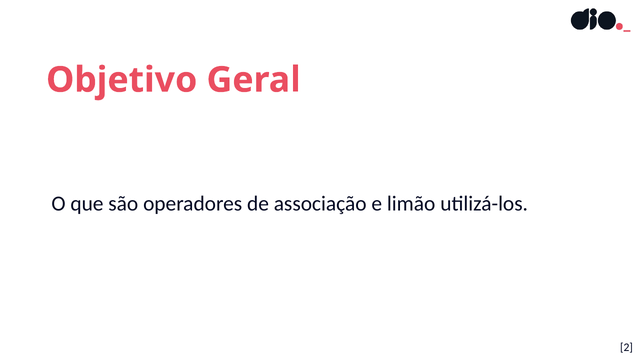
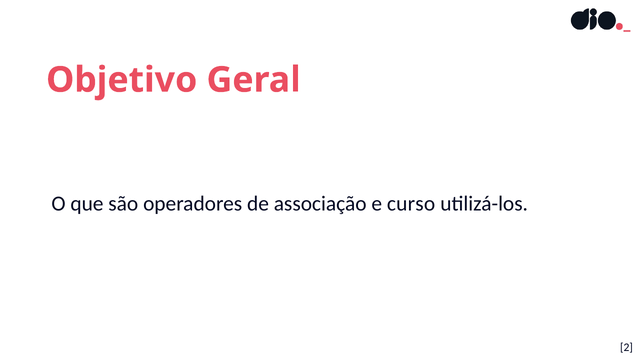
limão: limão -> curso (411, 204)
